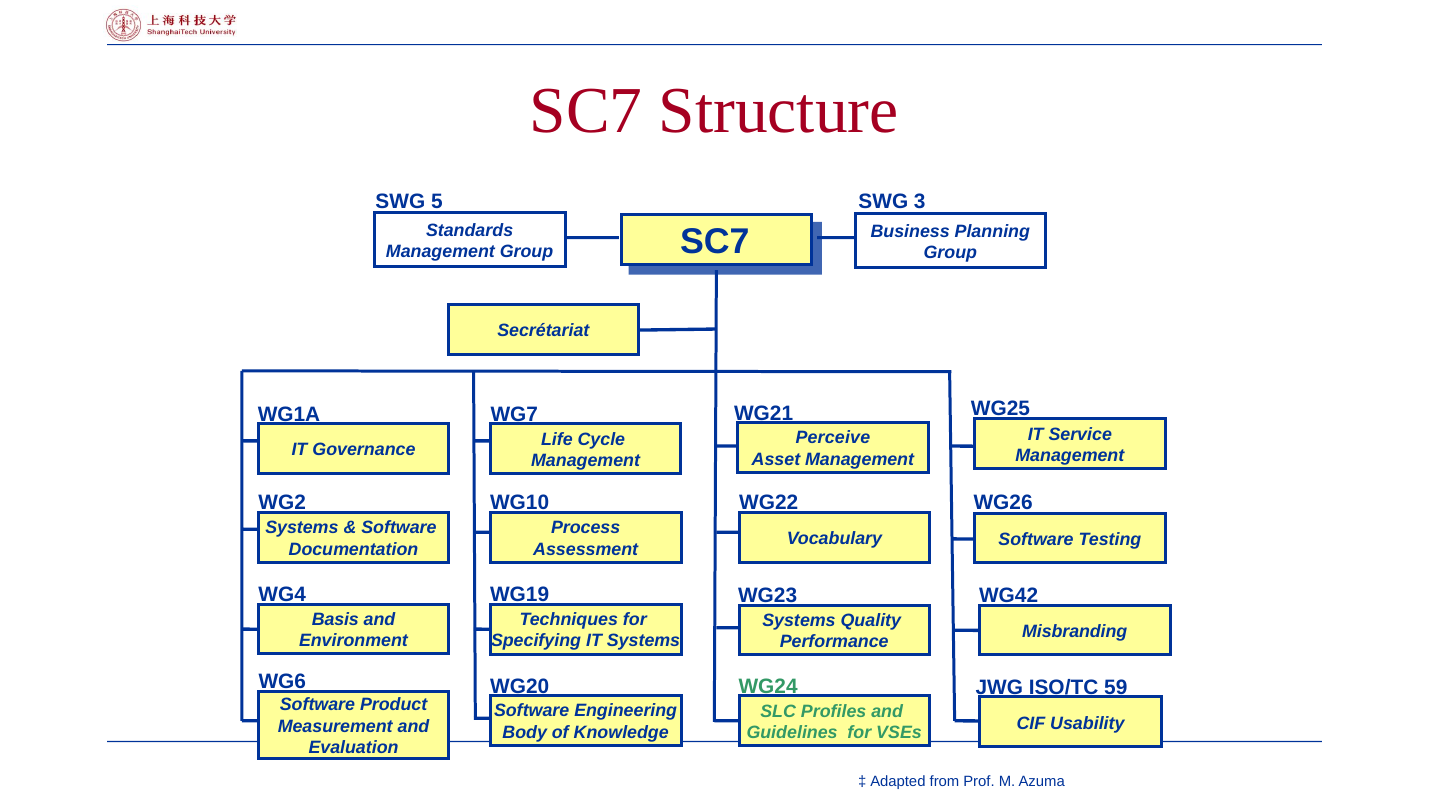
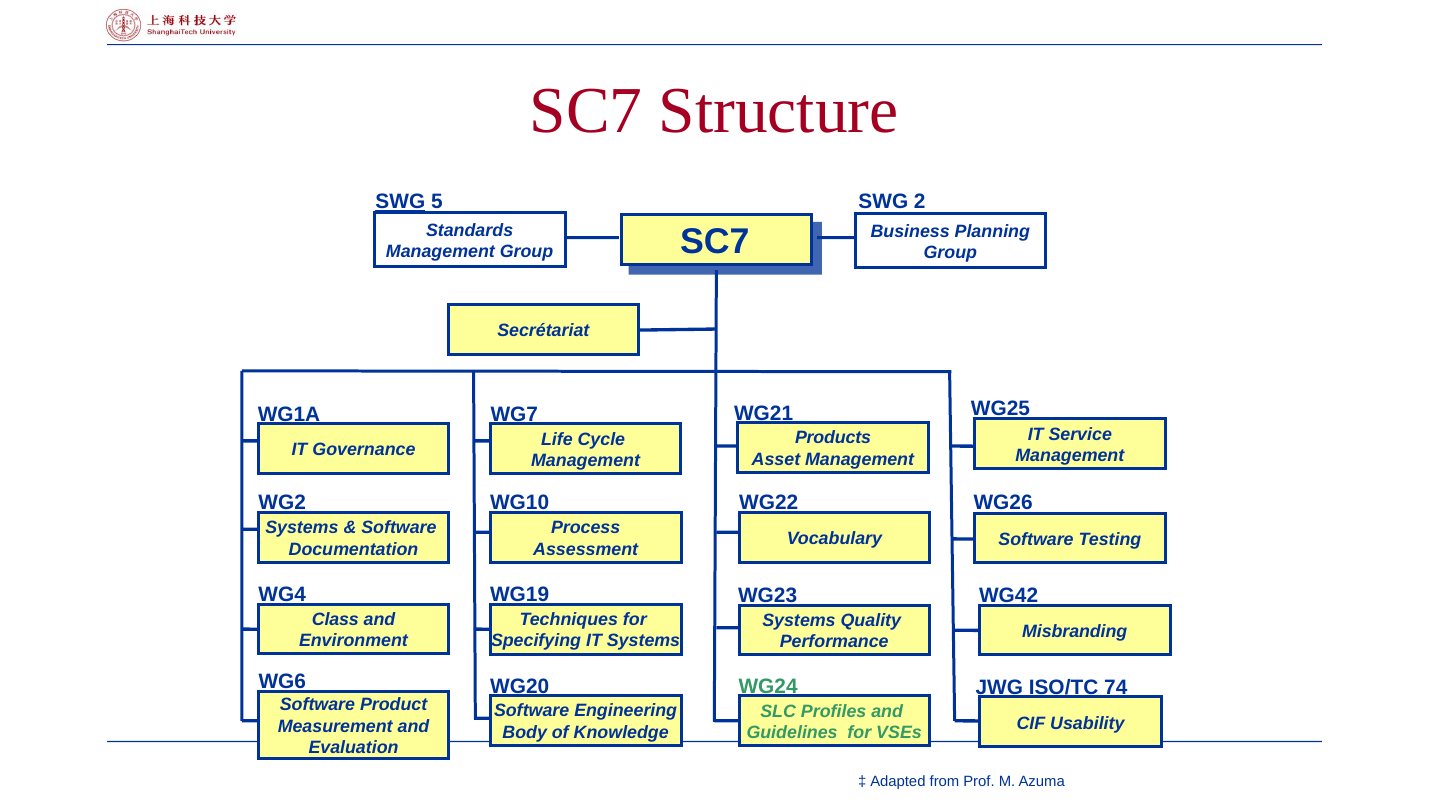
SWG underline: none -> present (400, 202)
3: 3 -> 2 (920, 202)
Perceive: Perceive -> Products (833, 438)
Basis: Basis -> Class (335, 619)
59: 59 -> 74 (1116, 687)
